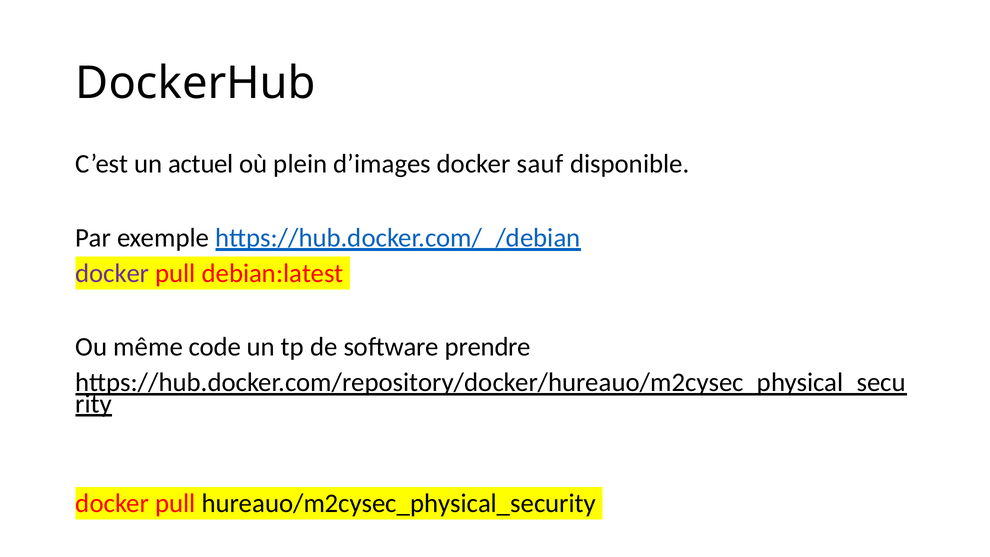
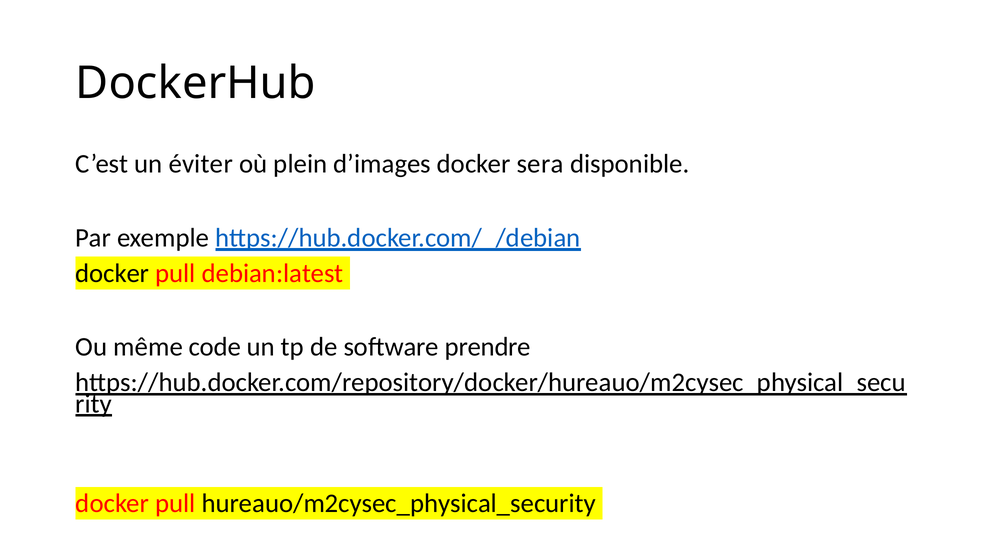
actuel: actuel -> éviter (201, 164)
sauf: sauf -> sera (540, 164)
docker colour: purple -> black (112, 273)
